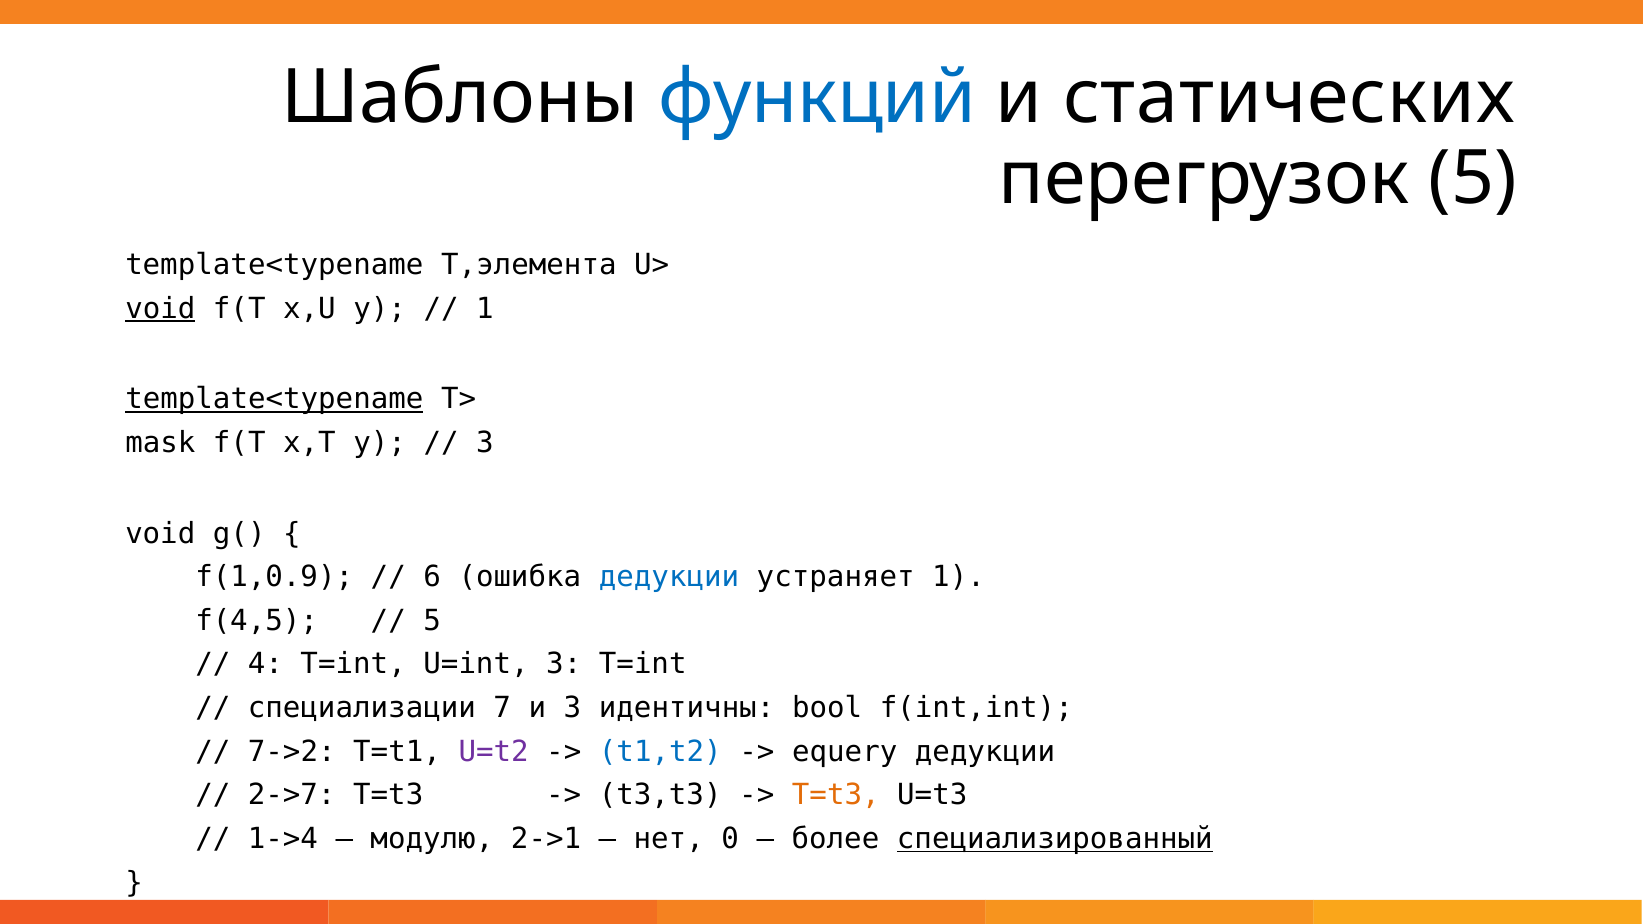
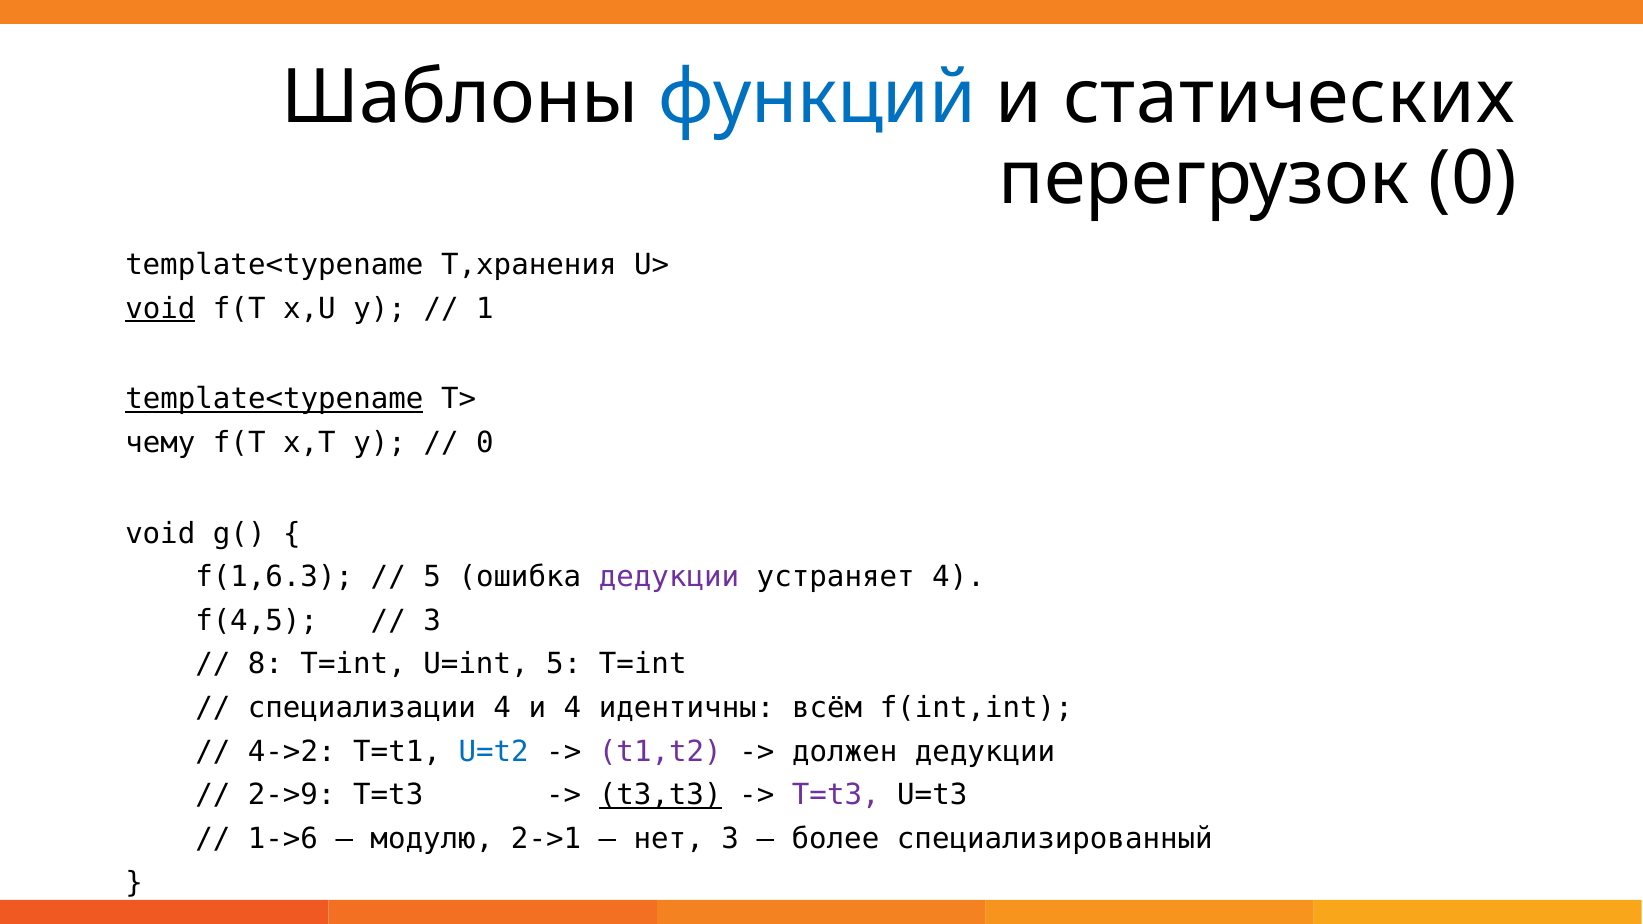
перегрузок 5: 5 -> 0 (1473, 179)
T,элемента: T,элемента -> T,хранения (529, 265)
mask: mask -> чему (160, 443)
3: 3 -> 0 (485, 443)
f(1,0.9: f(1,0.9 -> f(1,6.3 (274, 577)
6: 6 -> 5 (432, 577)
дедукции colour: blue -> purple (669, 577)
устраняет 1: 1 -> 4 (959, 577)
5: 5 -> 3 (432, 621)
4: 4 -> 8 (265, 664)
U=int 3: 3 -> 5 (564, 664)
специализации 7: 7 -> 4 (502, 708)
и 3: 3 -> 4 (572, 708)
bool: bool -> всём (827, 708)
7->2: 7->2 -> 4->2 (292, 752)
U=t2 colour: purple -> blue (494, 752)
t1,t2 colour: blue -> purple (660, 752)
equery: equery -> должен (845, 752)
2->7: 2->7 -> 2->9 (292, 795)
t3,t3 underline: none -> present (660, 795)
T=t3 colour: orange -> purple (836, 795)
1->4: 1->4 -> 1->6 (283, 839)
нет 0: 0 -> 3 (730, 839)
специализированный underline: present -> none (1055, 839)
